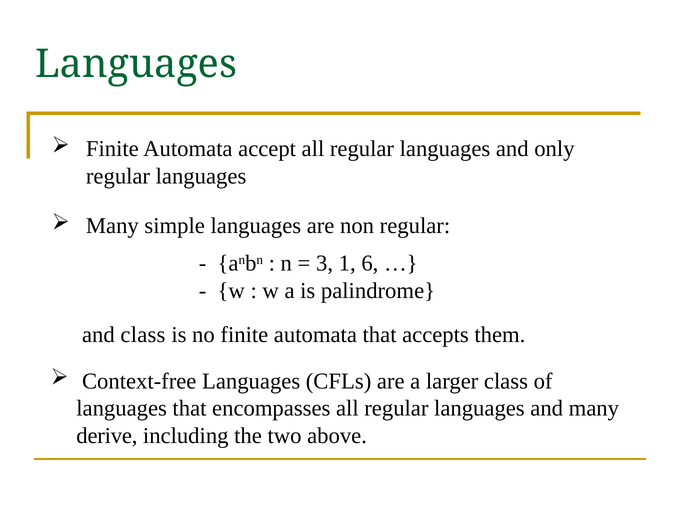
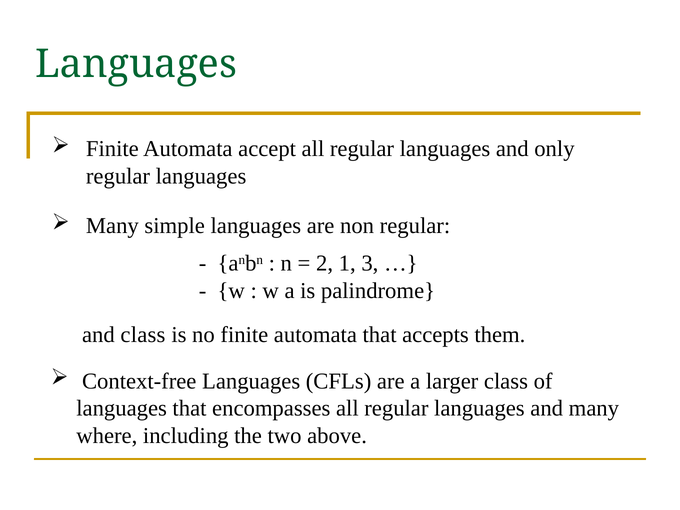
3: 3 -> 2 (325, 263)
6: 6 -> 3 (370, 263)
derive: derive -> where (107, 436)
